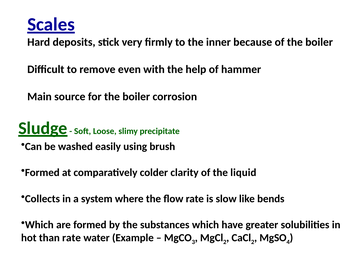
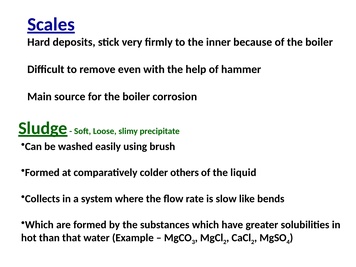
clarity: clarity -> others (185, 173)
than rate: rate -> that (72, 238)
